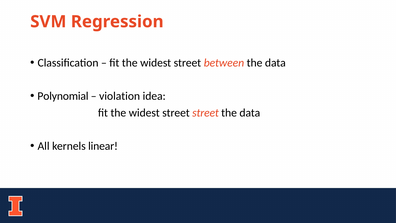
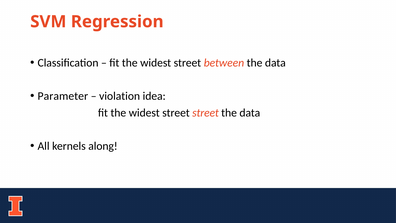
Polynomial: Polynomial -> Parameter (63, 96)
linear: linear -> along (103, 146)
